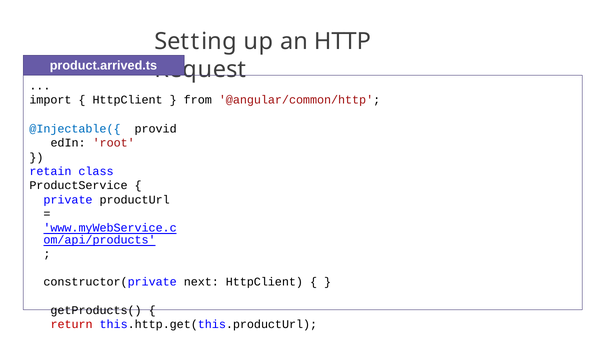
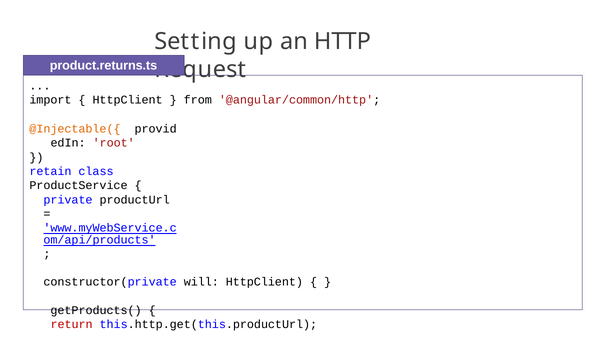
product.arrived.ts: product.arrived.ts -> product.returns.ts (103, 66)
@Injectable({ colour: blue -> orange (75, 129)
next: next -> will (201, 282)
